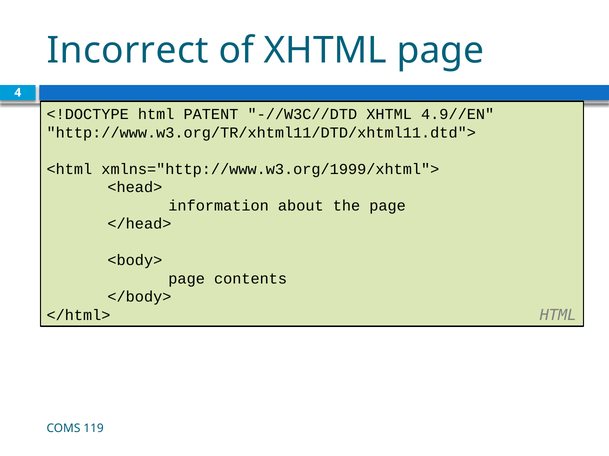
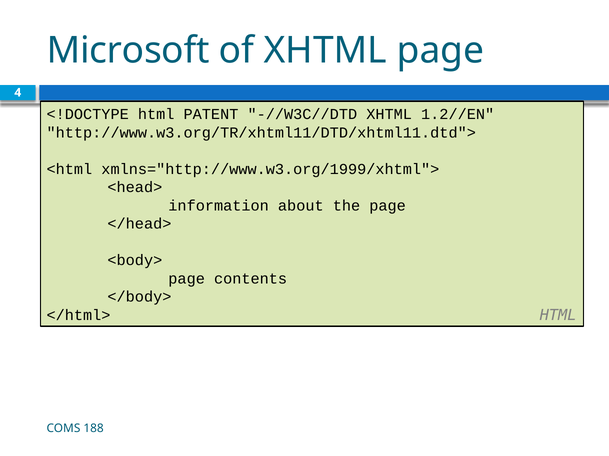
Incorrect: Incorrect -> Microsoft (128, 51)
4.9//EN: 4.9//EN -> 1.2//EN (458, 115)
119: 119 -> 188 (94, 429)
